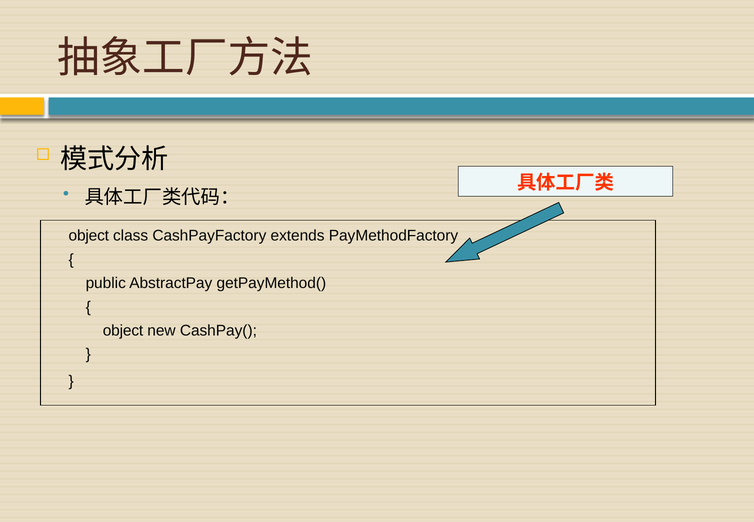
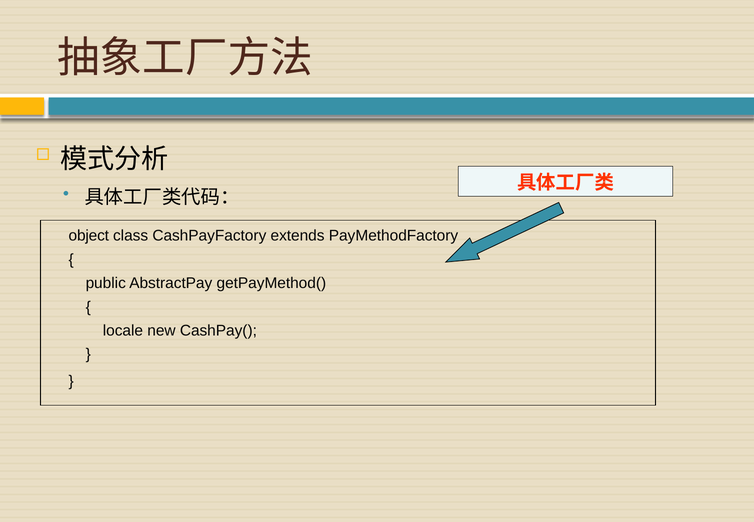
object: object -> locale (123, 331)
